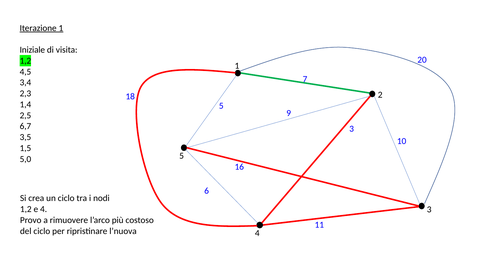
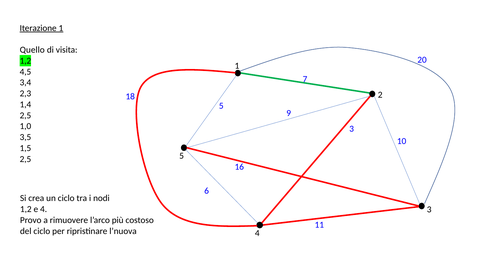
Iniziale: Iniziale -> Quello (32, 50)
6,7: 6,7 -> 1,0 (25, 126)
5,0: 5,0 -> 2,5 (25, 159)
